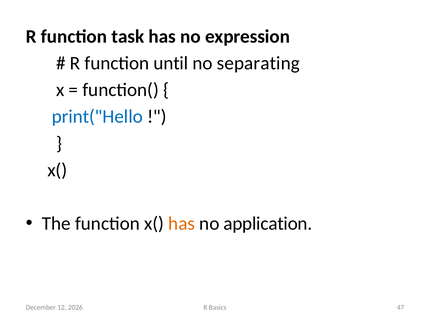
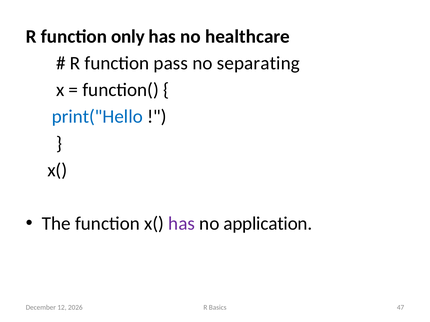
task: task -> only (128, 36)
expression: expression -> healthcare (247, 36)
until: until -> pass (171, 63)
has colour: orange -> purple (182, 224)
